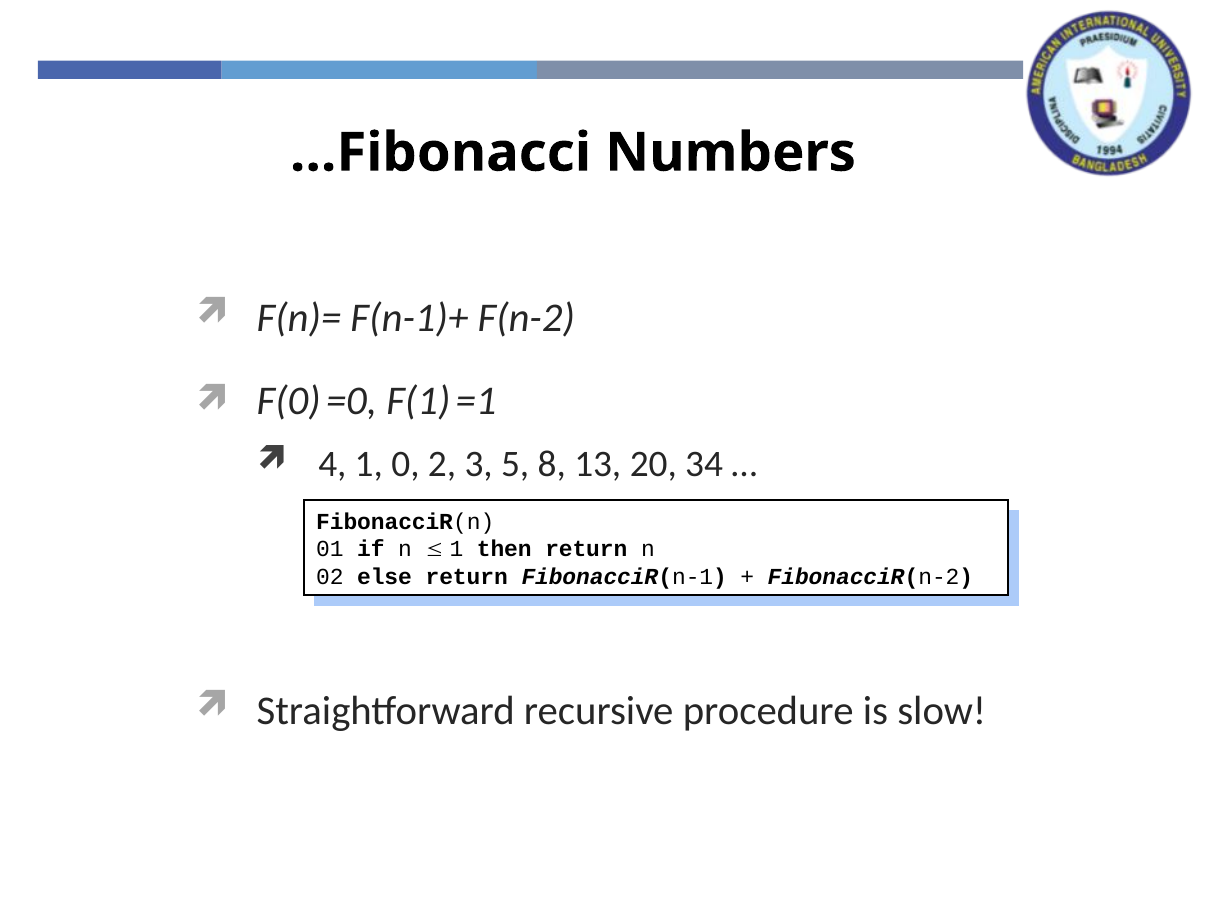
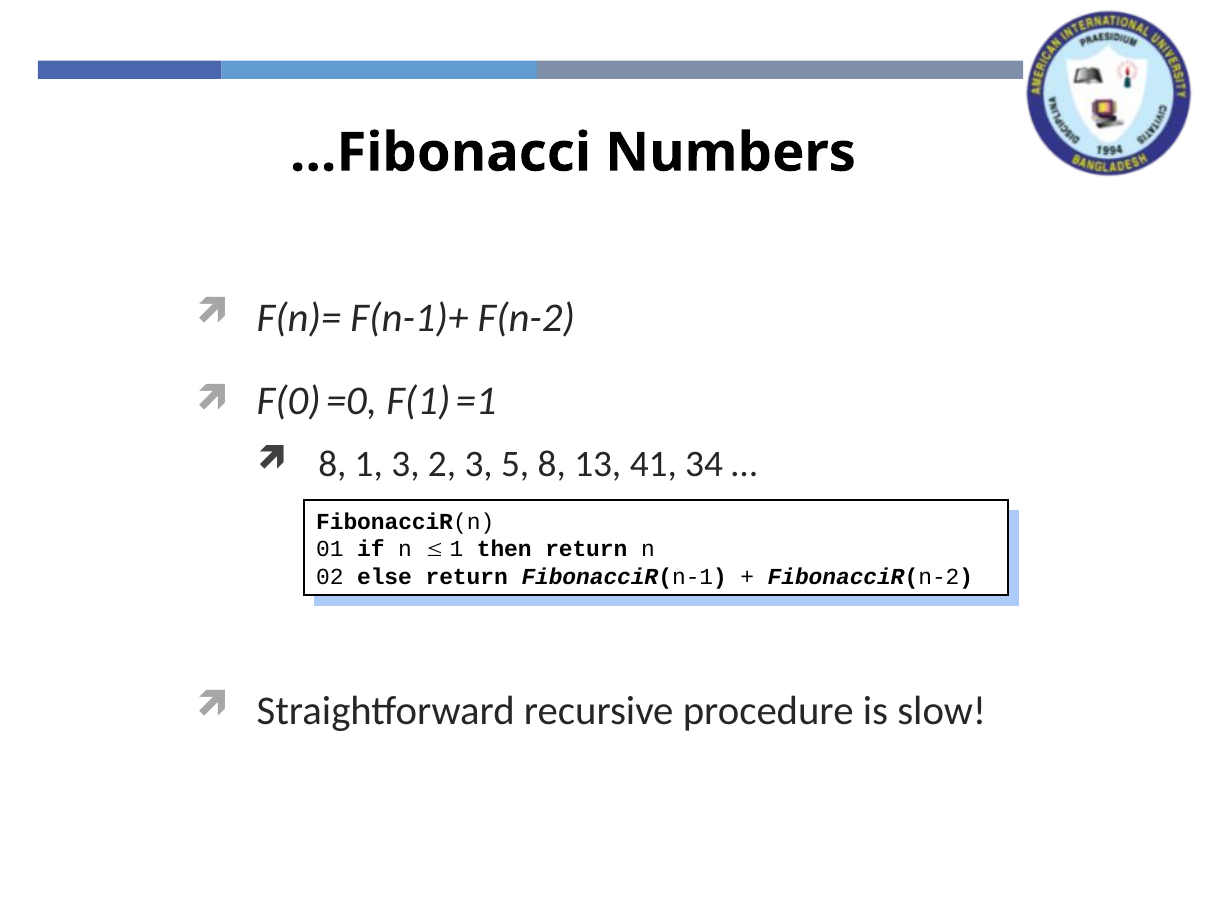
4: 4 -> 8 (332, 465)
1 0: 0 -> 3 (405, 465)
20: 20 -> 41 (653, 465)
